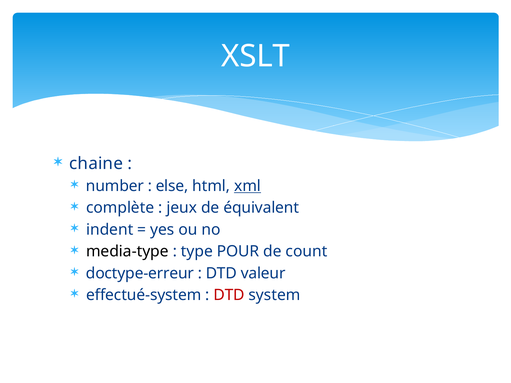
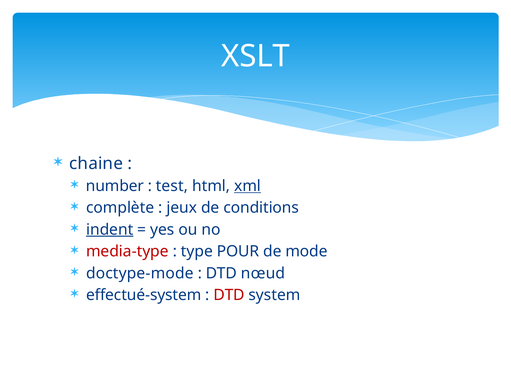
else: else -> test (172, 186)
équivalent: équivalent -> conditions (261, 208)
indent underline: none -> present (110, 230)
media-type colour: black -> red (127, 252)
count: count -> mode (307, 252)
doctype-erreur: doctype-erreur -> doctype-mode (140, 273)
valeur: valeur -> nœud (263, 273)
